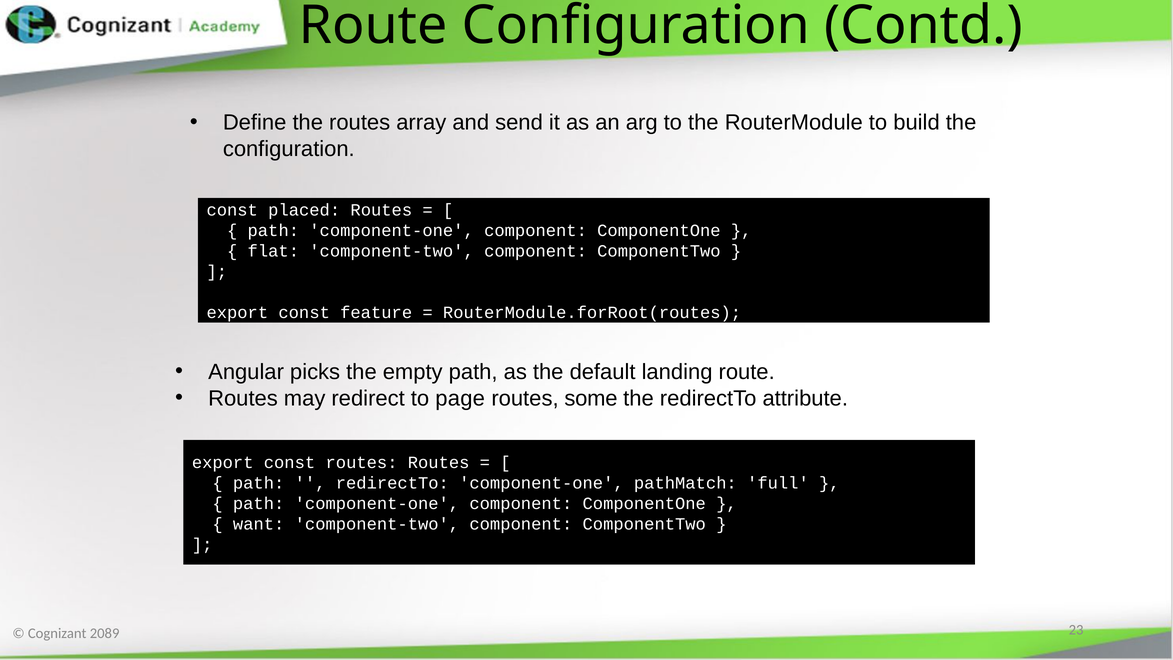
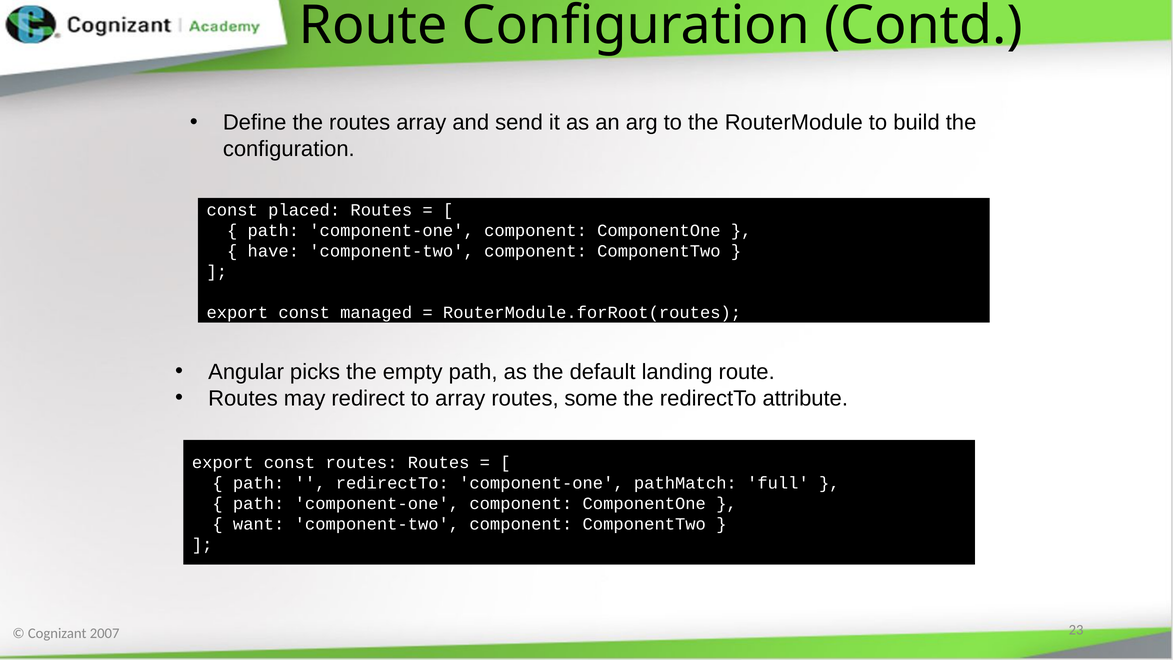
flat: flat -> have (273, 251)
feature: feature -> managed (376, 313)
to page: page -> array (460, 398)
2089: 2089 -> 2007 (105, 633)
